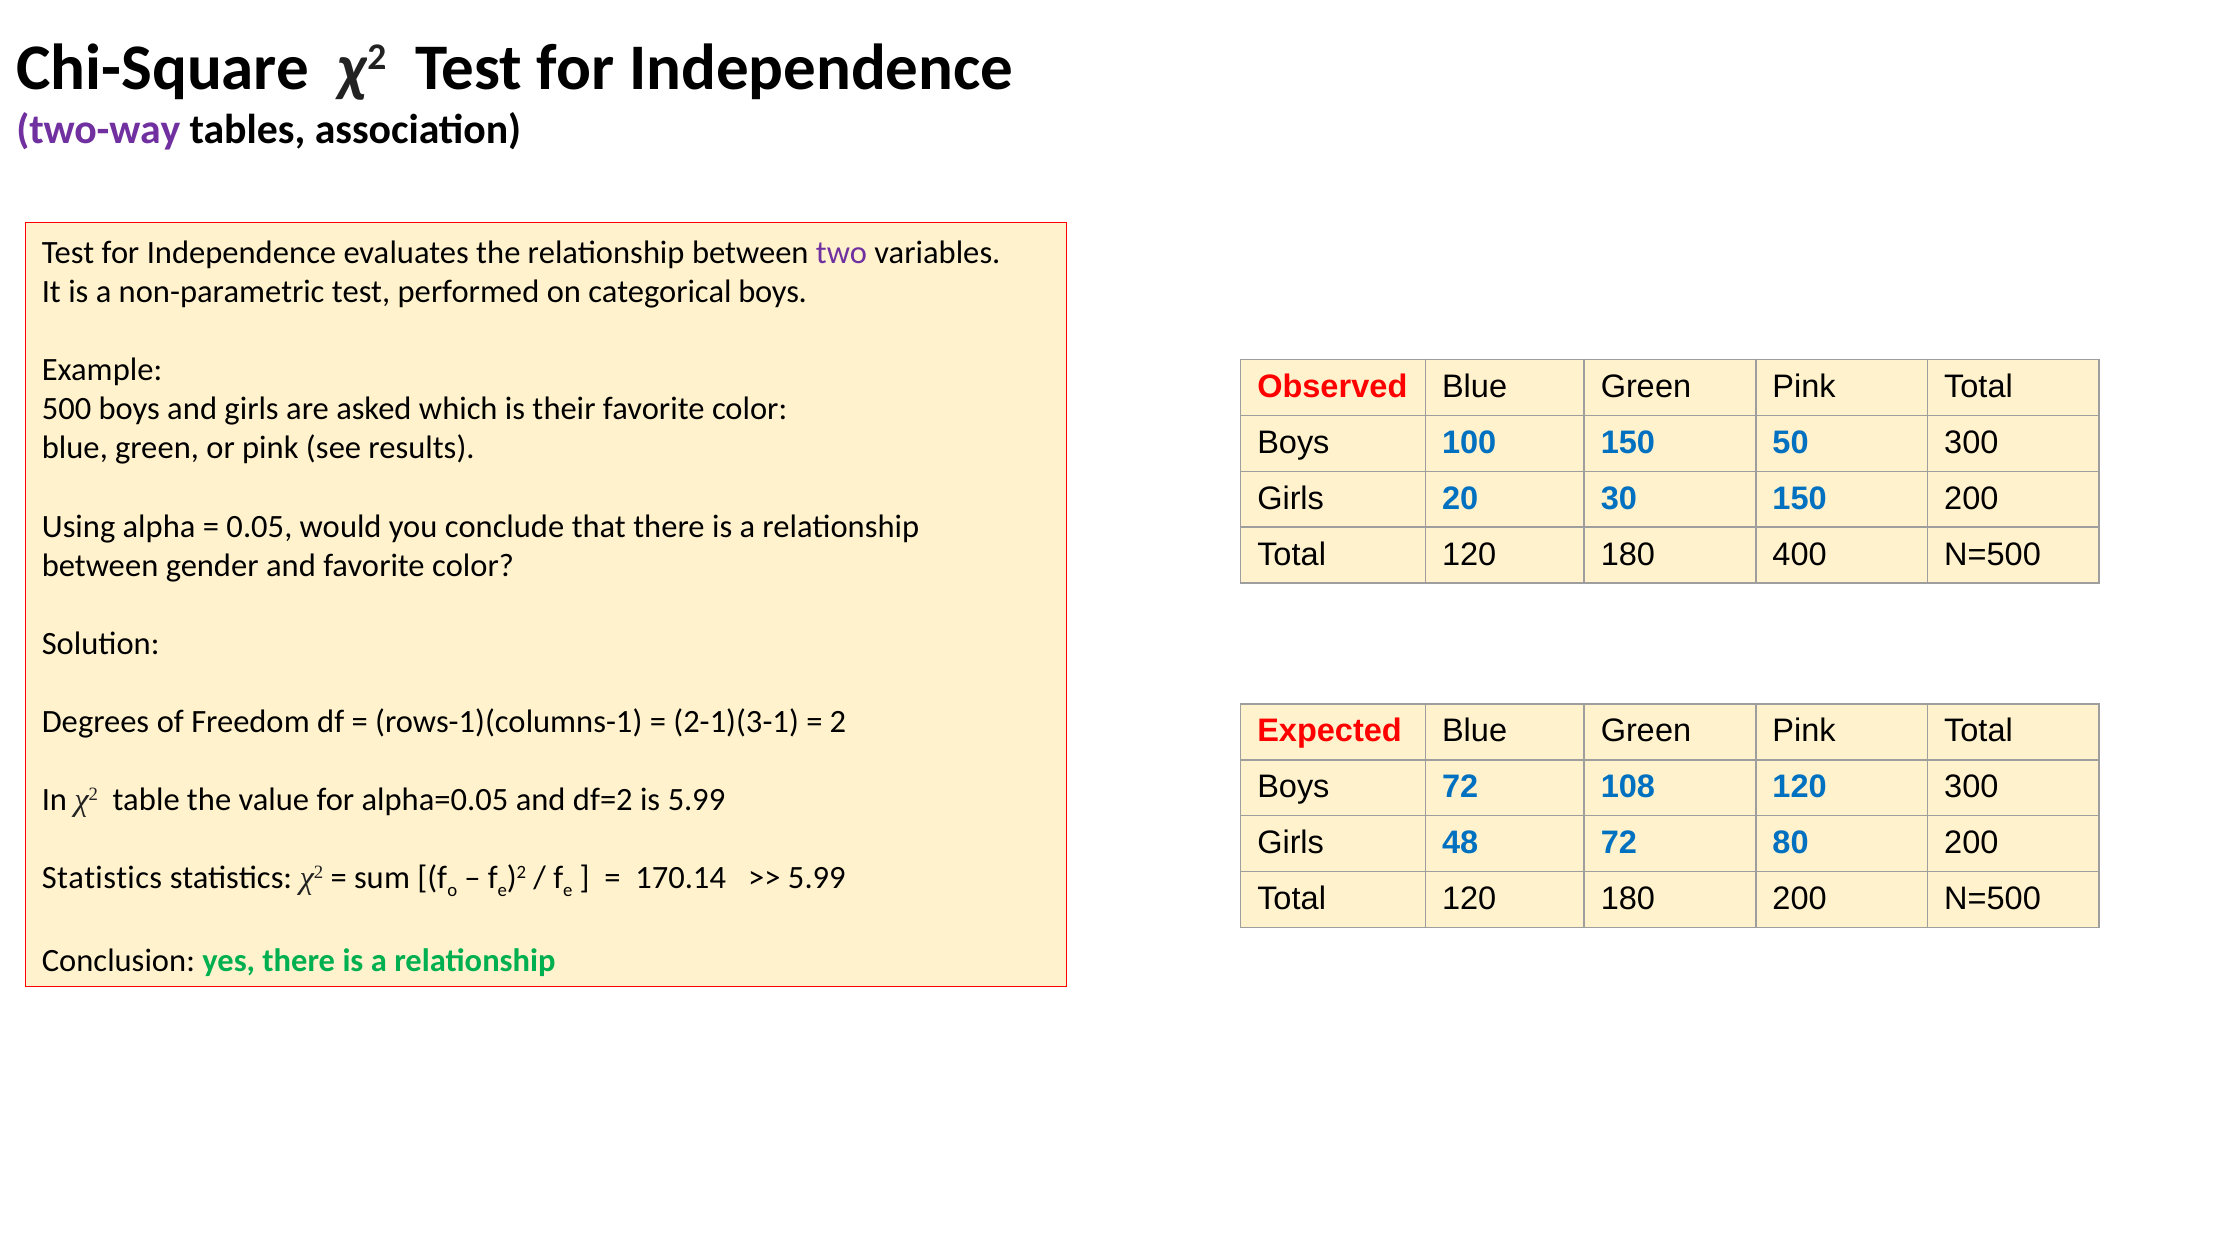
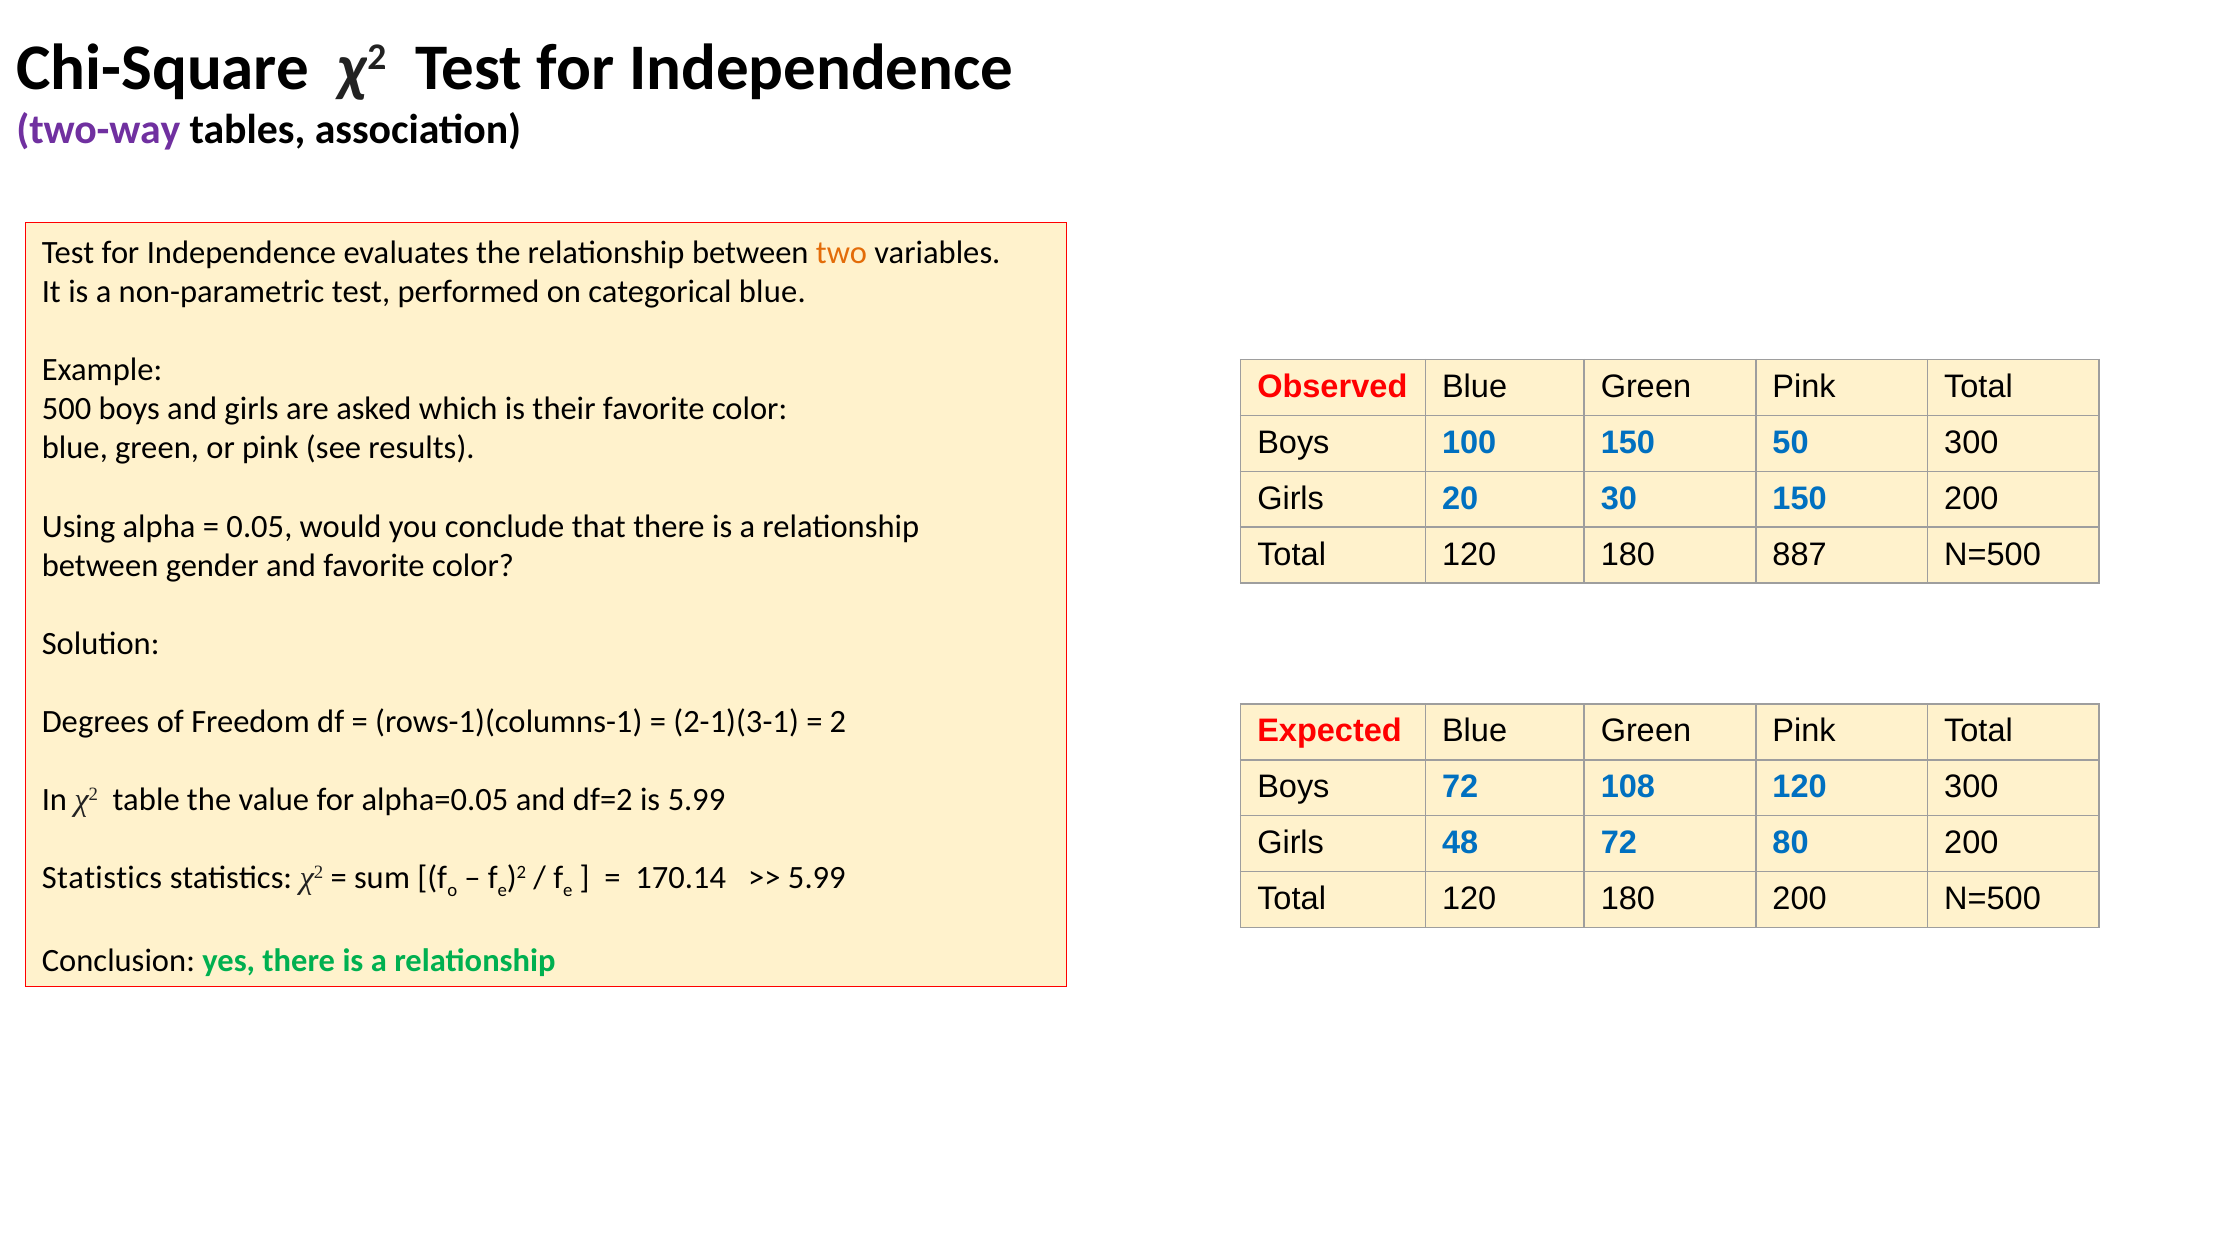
two colour: purple -> orange (842, 253)
categorical boys: boys -> blue (772, 292)
400: 400 -> 887 (1800, 554)
